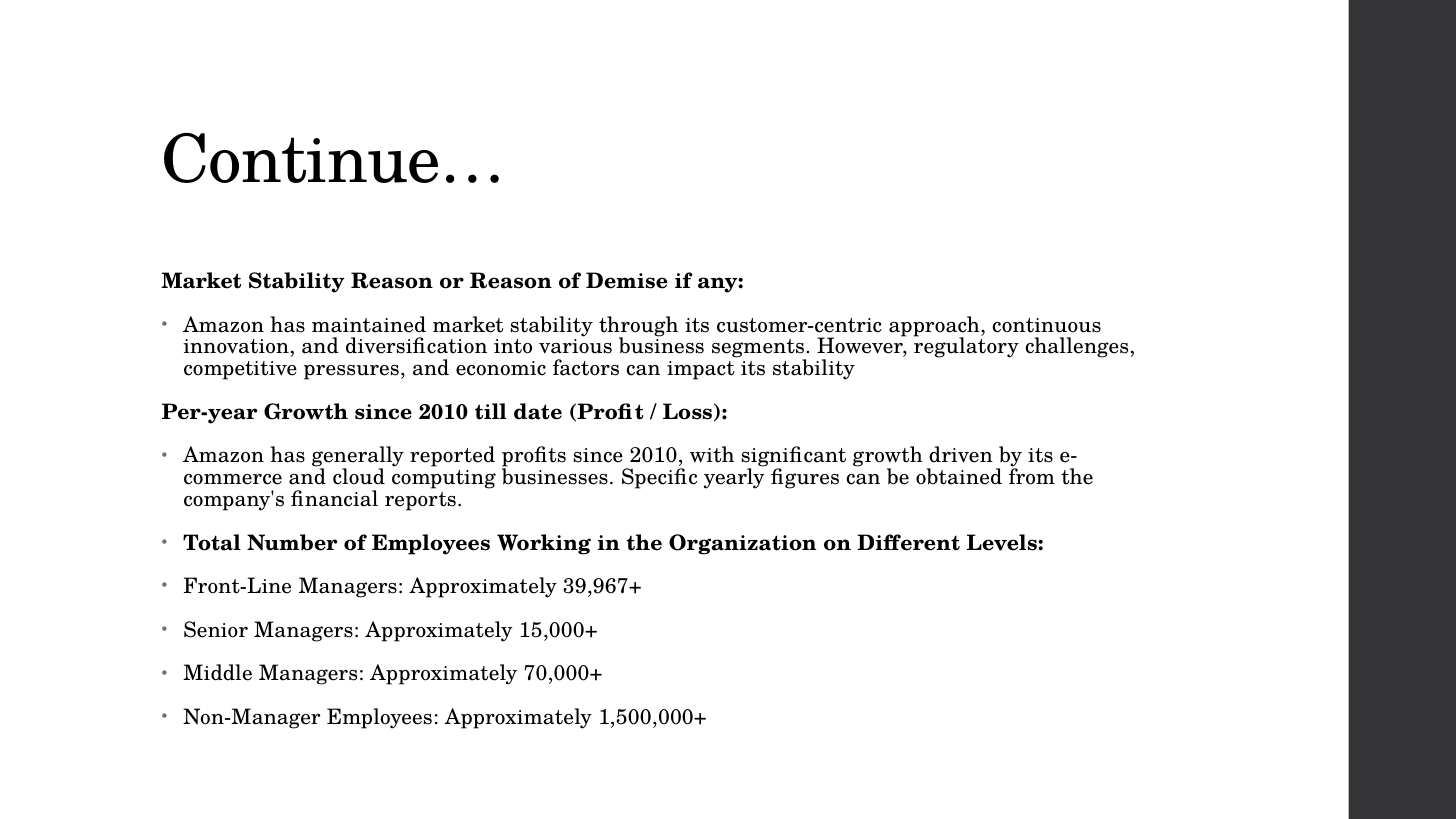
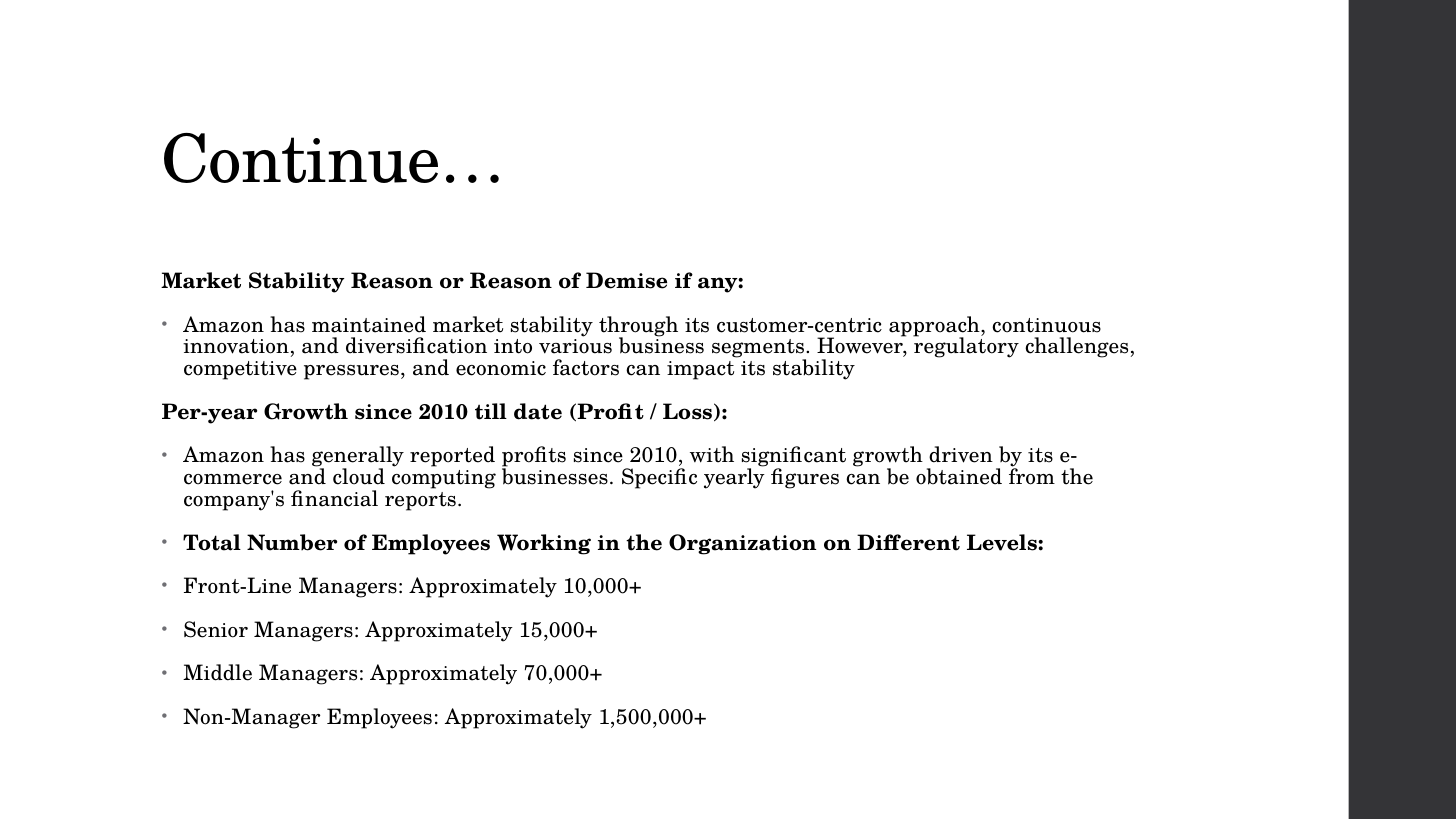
39,967+: 39,967+ -> 10,000+ (602, 587)
